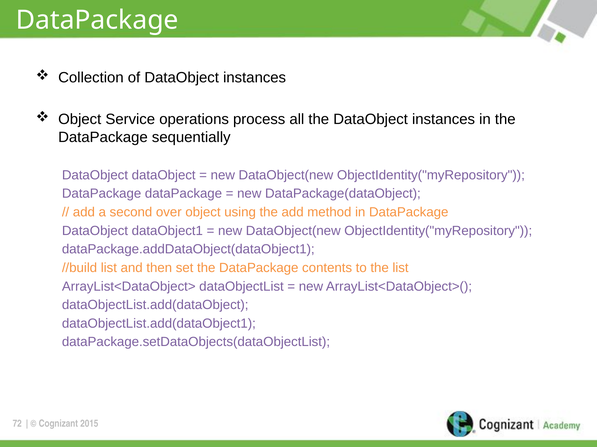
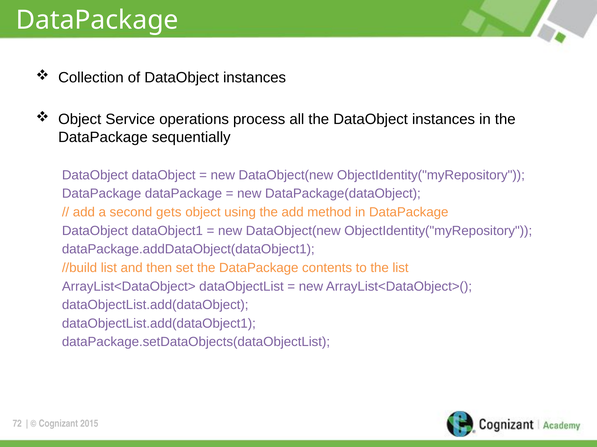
over: over -> gets (169, 213)
